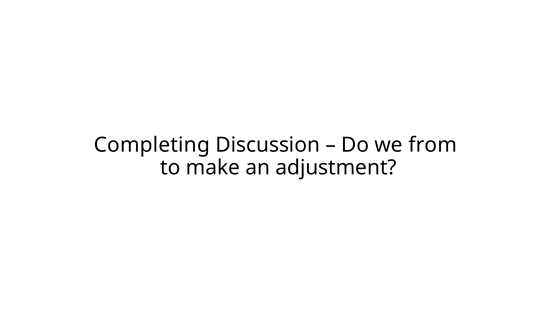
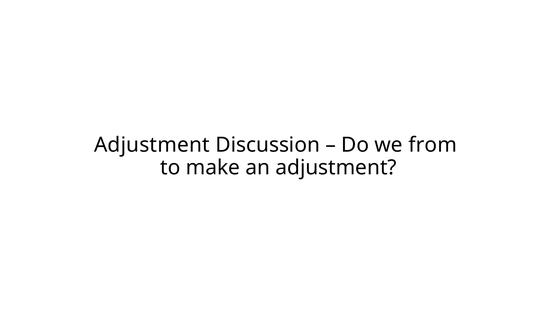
Completing: Completing -> Adjustment (152, 145)
